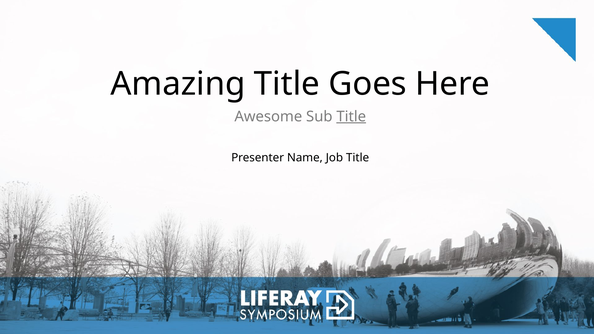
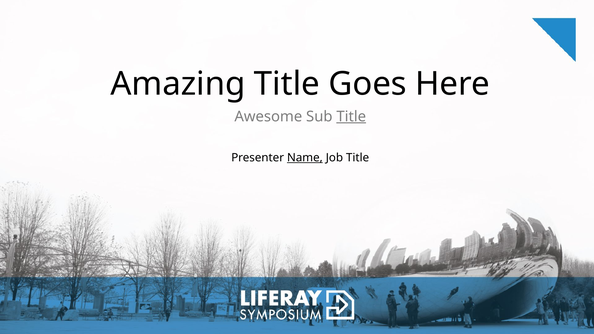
Name underline: none -> present (305, 158)
